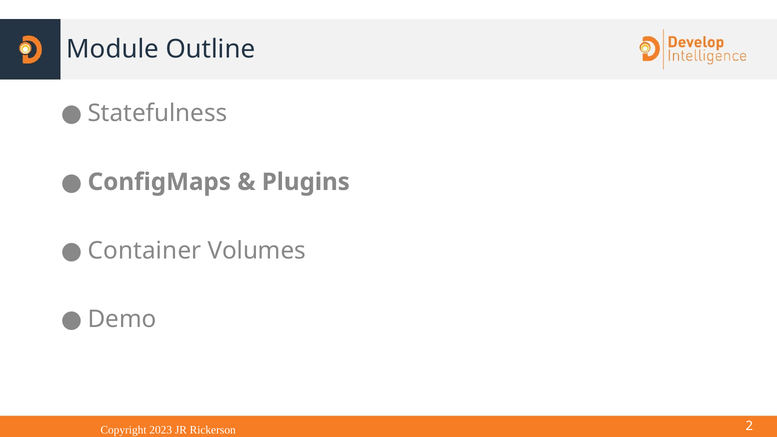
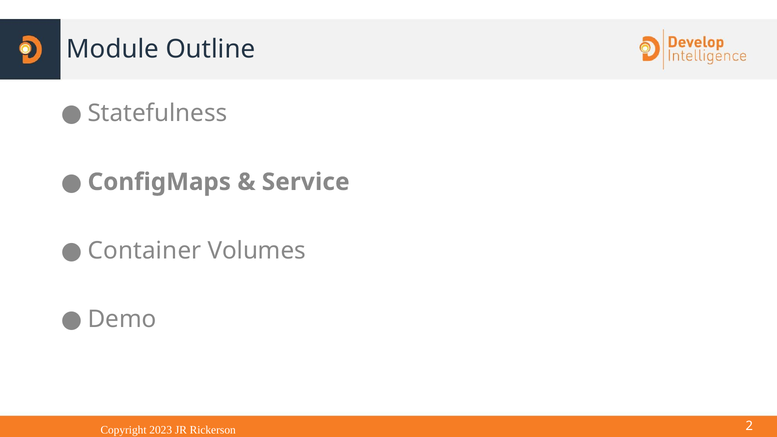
Plugins: Plugins -> Service (306, 182)
